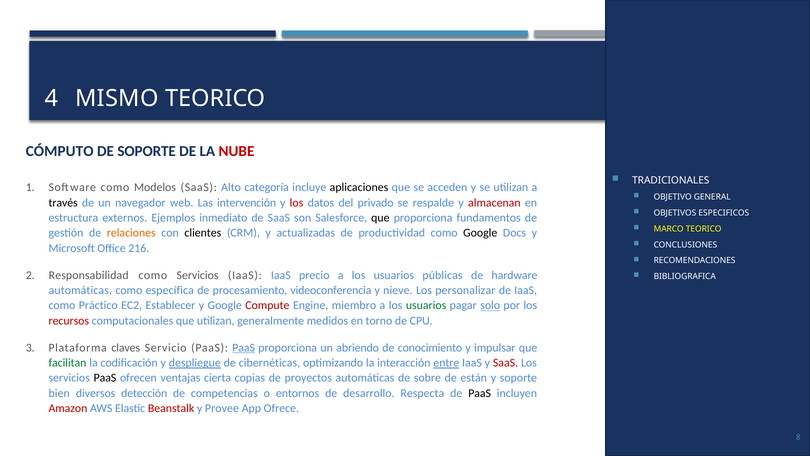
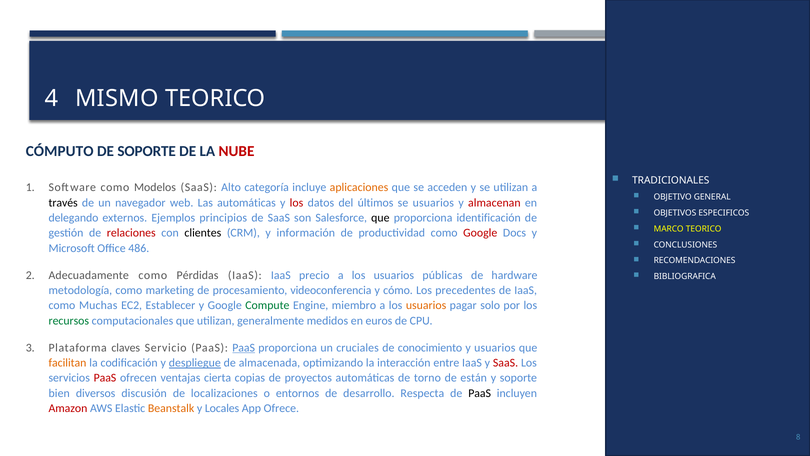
aplicaciones colour: black -> orange (359, 187)
Las intervención: intervención -> automáticas (247, 203)
privado: privado -> últimos (376, 203)
se respalde: respalde -> usuarios (433, 203)
estructura: estructura -> delegando (73, 218)
inmediato: inmediato -> principios (223, 218)
fundamentos: fundamentos -> identificación (489, 218)
relaciones colour: orange -> red (131, 233)
actualizadas: actualizadas -> información (306, 233)
Google colour: black -> red (480, 233)
216: 216 -> 486 (139, 248)
Responsabilidad: Responsabilidad -> Adecuadamente (89, 275)
como Servicios: Servicios -> Pérdidas (198, 275)
automáticas: automáticas -> metodología (80, 290)
específica: específica -> marketing (170, 290)
nieve: nieve -> cómo (398, 290)
personalizar: personalizar -> precedentes (465, 290)
Práctico: Práctico -> Muchas (98, 305)
Compute colour: red -> green (267, 305)
usuarios colour: green -> orange (426, 305)
solo underline: present -> none (490, 305)
recursos colour: red -> green (69, 320)
torno: torno -> euros (379, 320)
abriendo: abriendo -> cruciales (358, 347)
y impulsar: impulsar -> usuarios (495, 347)
facilitan colour: green -> orange (67, 363)
cibernéticas: cibernéticas -> almacenada (269, 363)
entre underline: present -> none (446, 363)
PaaS colour: black -> red (105, 378)
sobre: sobre -> torno (427, 378)
detección: detección -> discusión (144, 393)
competencias: competencias -> localizaciones (224, 393)
Beanstalk colour: red -> orange (171, 408)
Provee: Provee -> Locales (222, 408)
